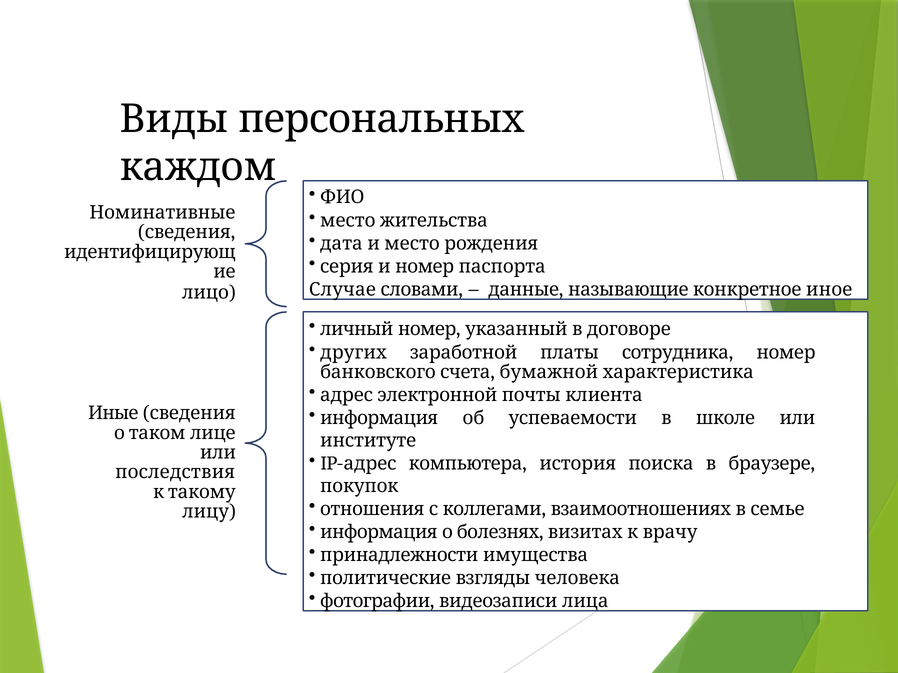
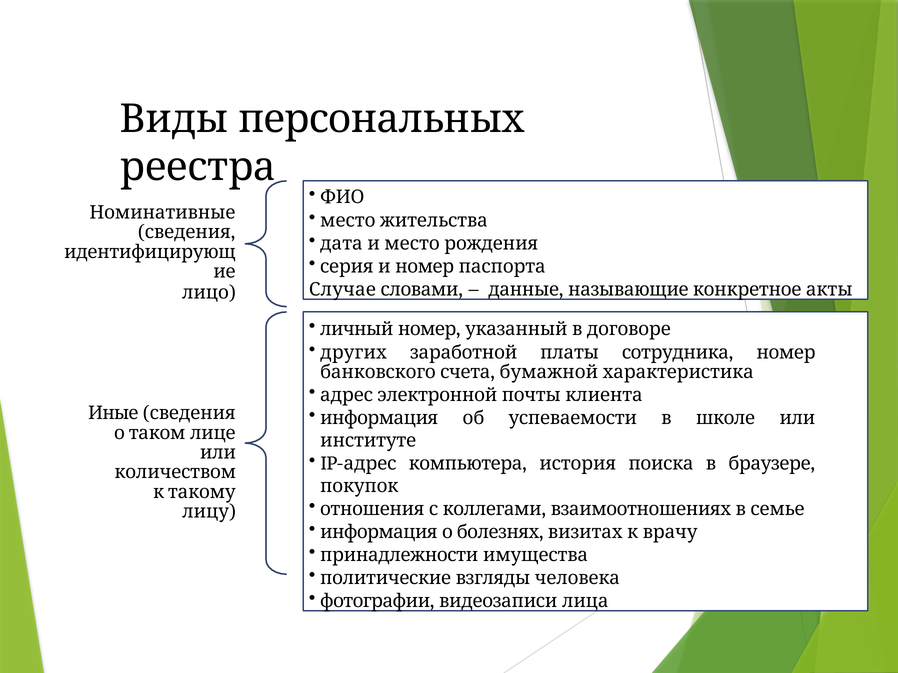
каждом: каждом -> реестра (198, 167)
иное: иное -> акты (829, 290)
последствия: последствия -> количеством (175, 473)
